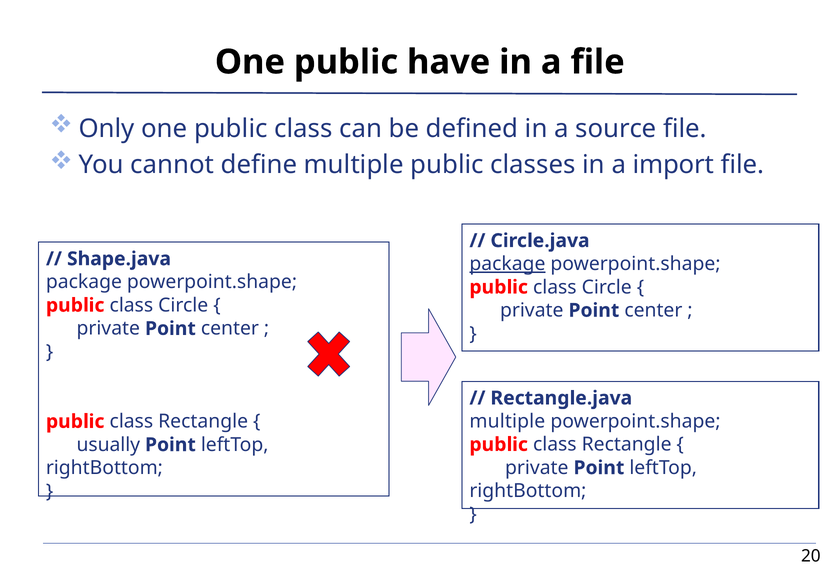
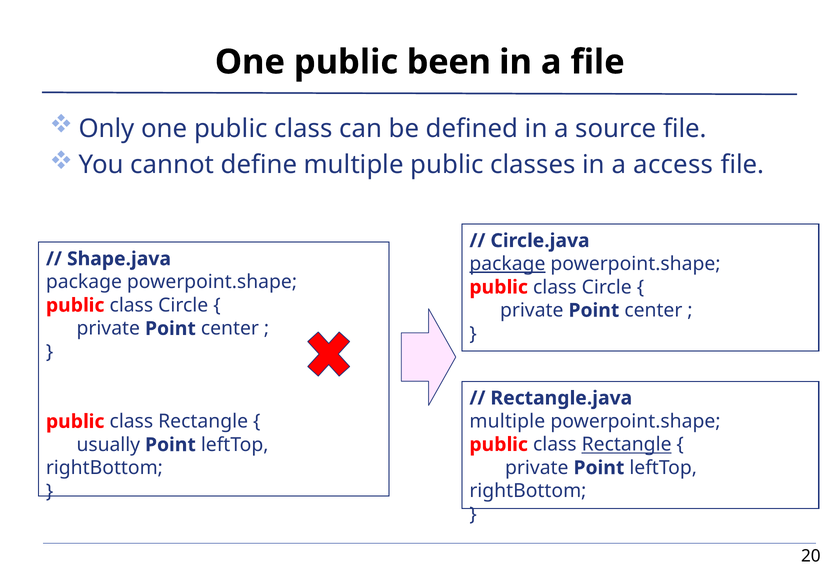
have: have -> been (449, 62)
import: import -> access (673, 165)
Rectangle underline: none -> present (627, 444)
